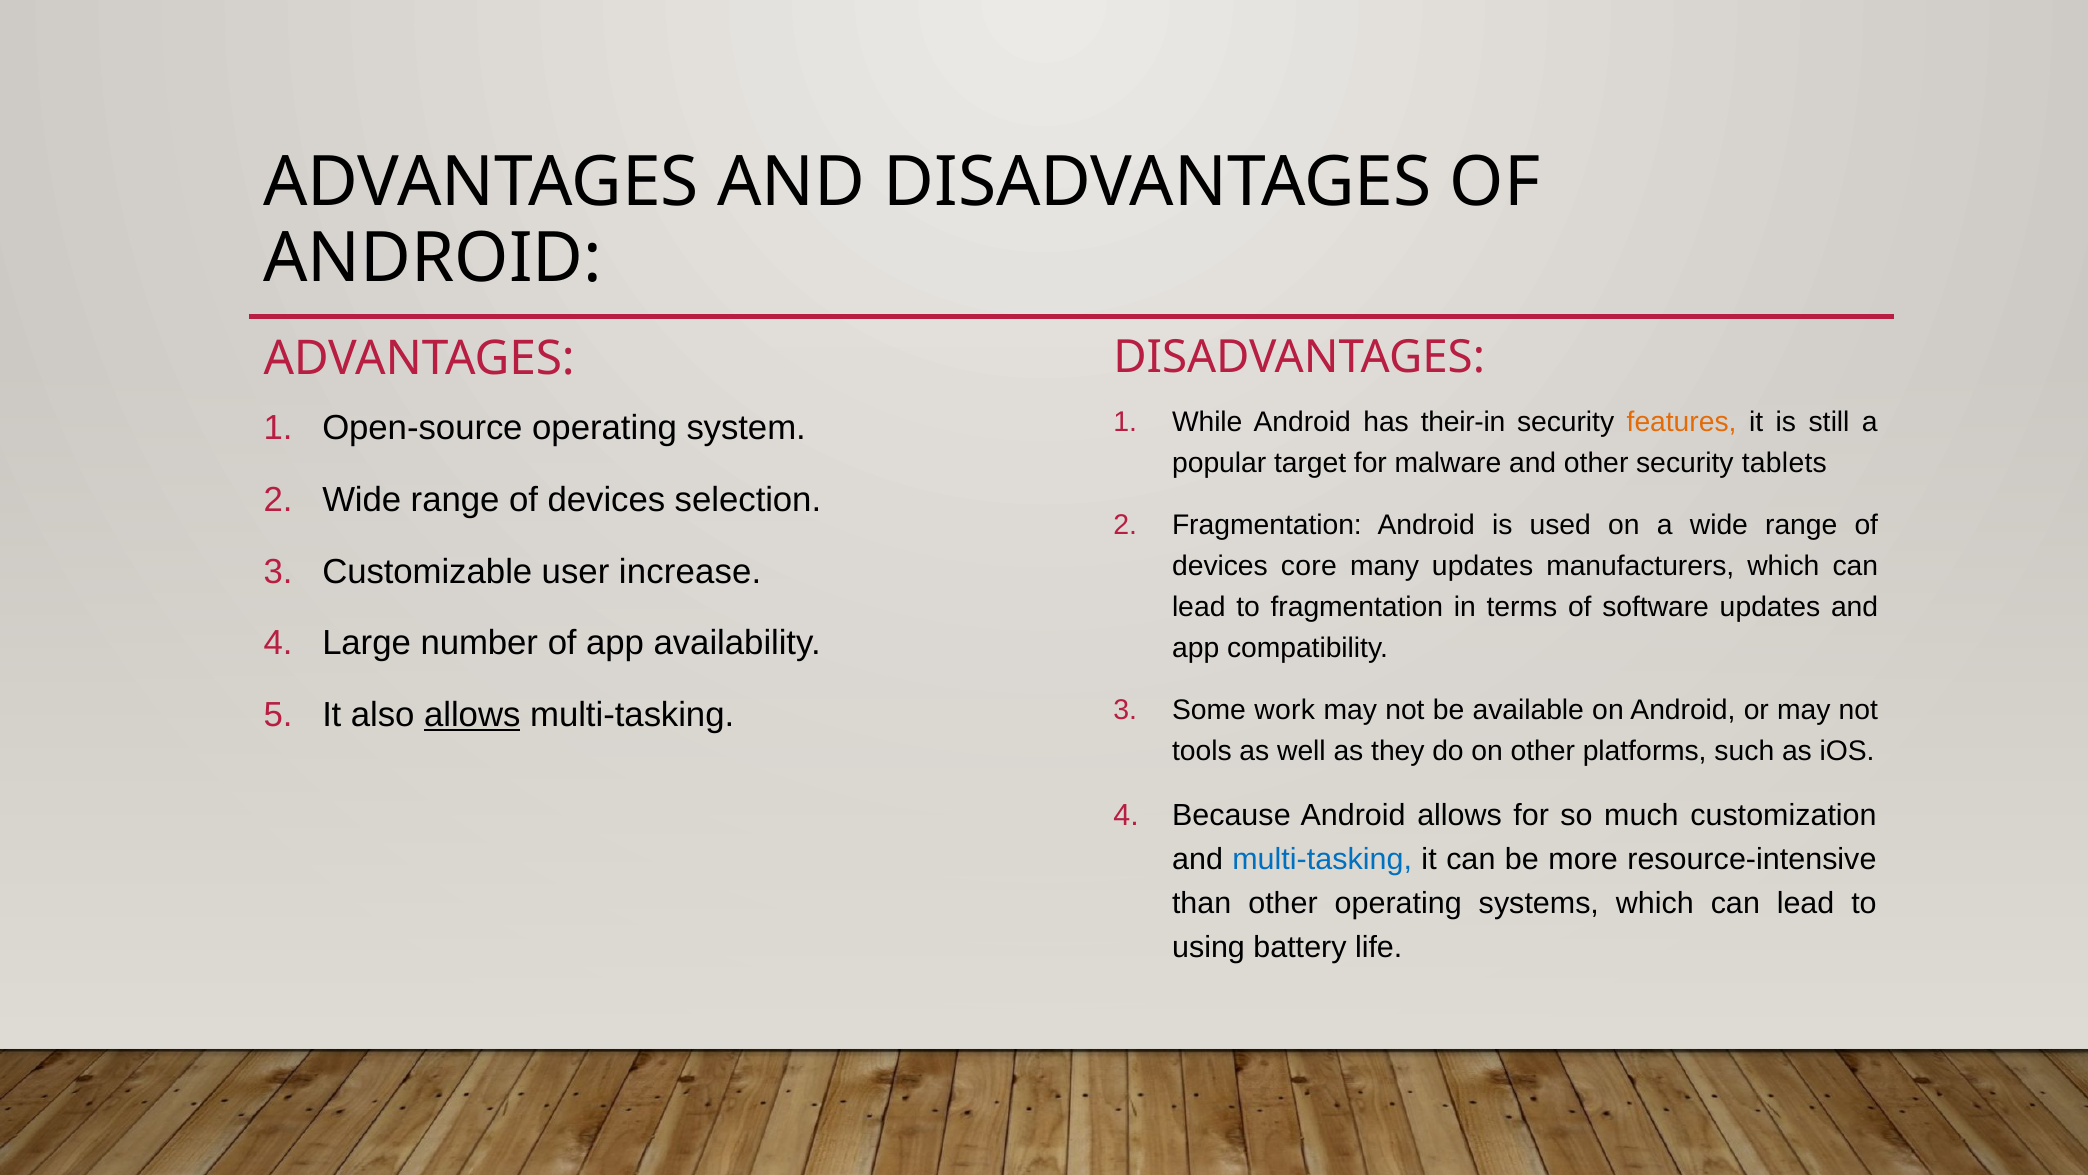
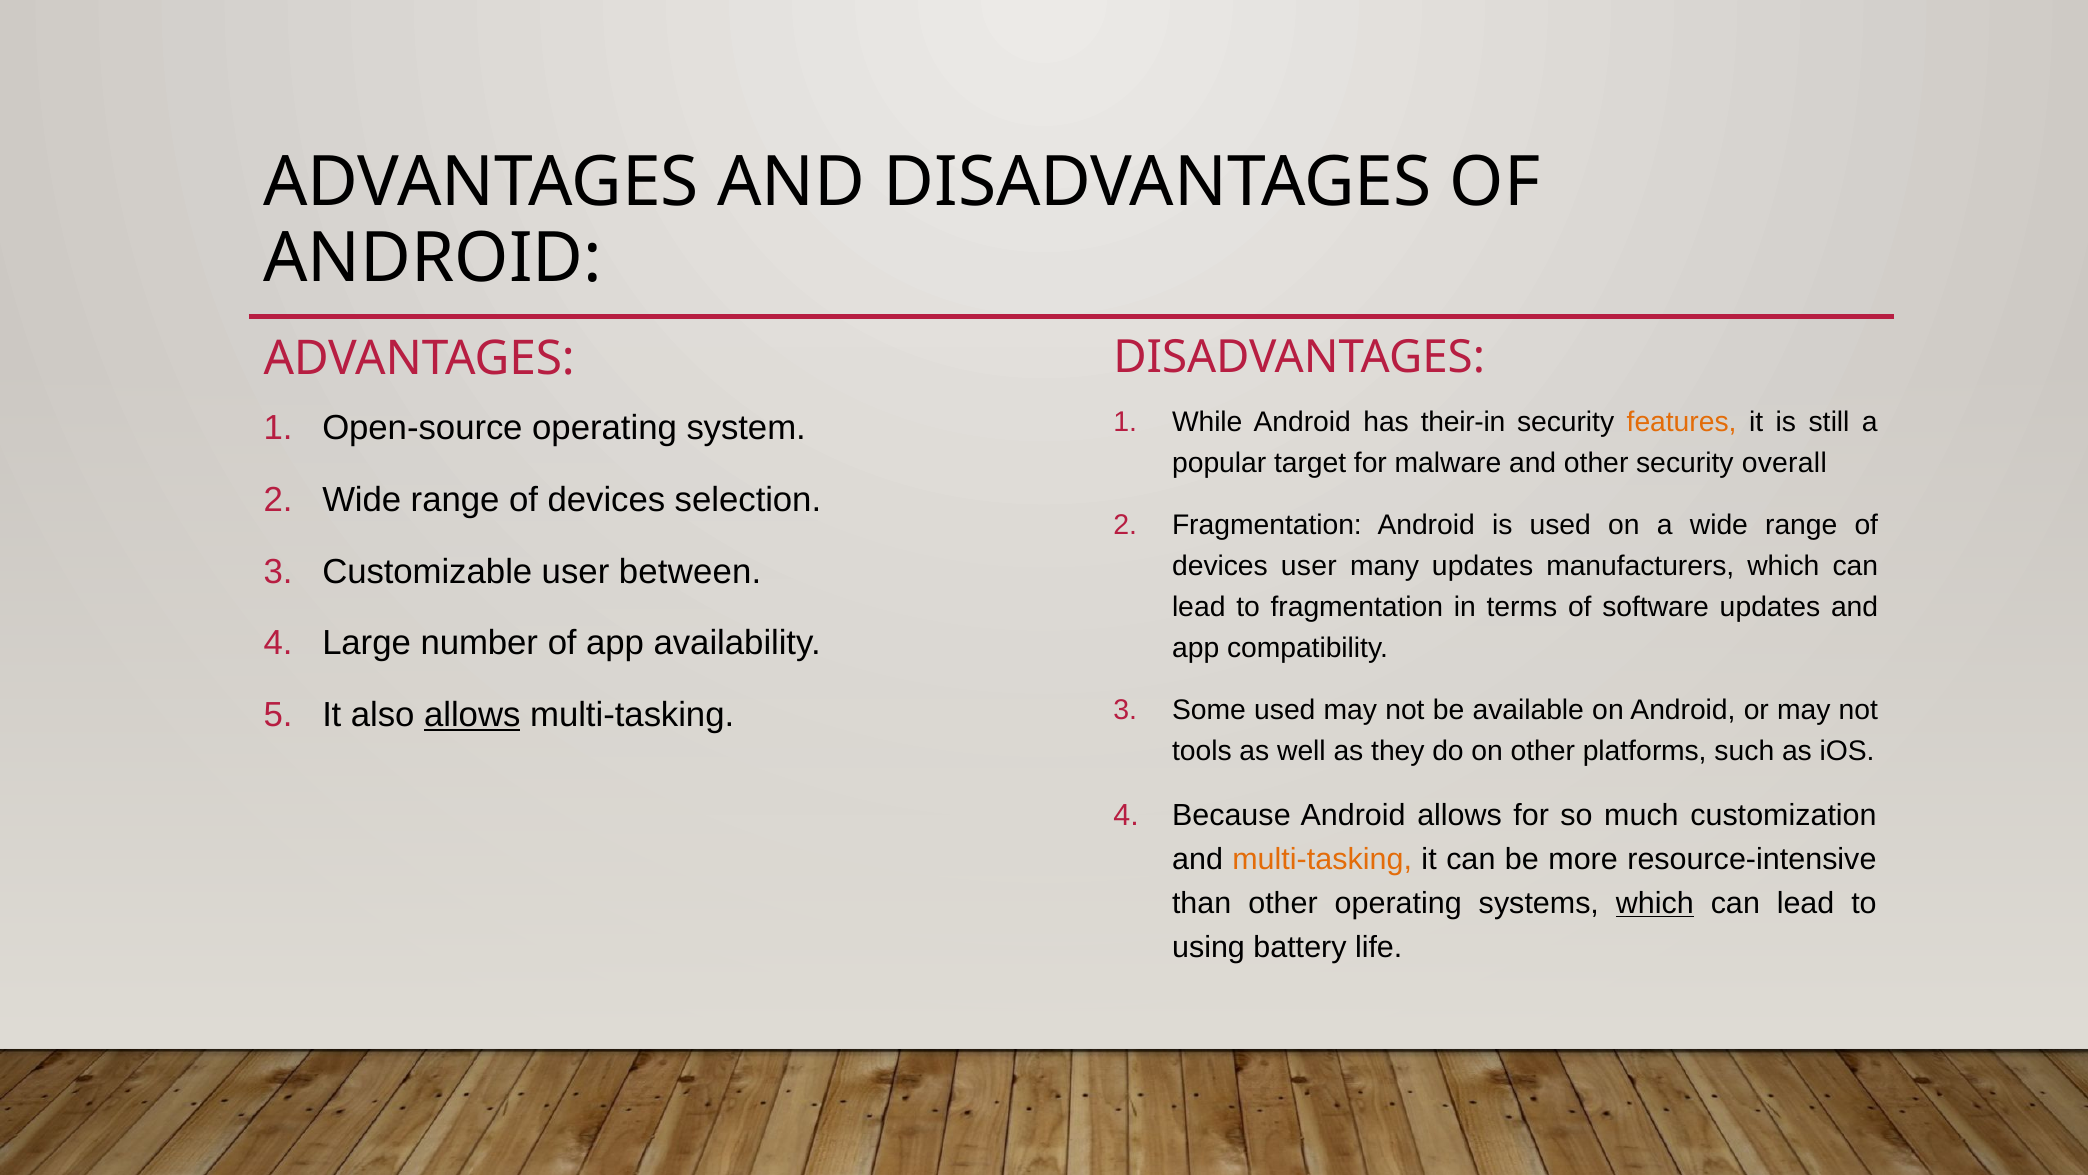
tablets: tablets -> overall (1784, 463)
devices core: core -> user (1309, 566)
increase: increase -> between (690, 571)
Some work: work -> used (1285, 710)
multi-tasking colour: blue -> orange (1322, 859)
which underline: none -> present (1655, 903)
